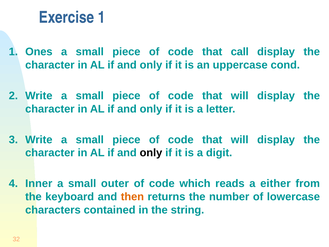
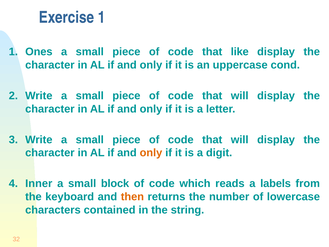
call: call -> like (240, 52)
only colour: black -> orange (151, 153)
outer: outer -> block (115, 183)
either: either -> labels (276, 183)
